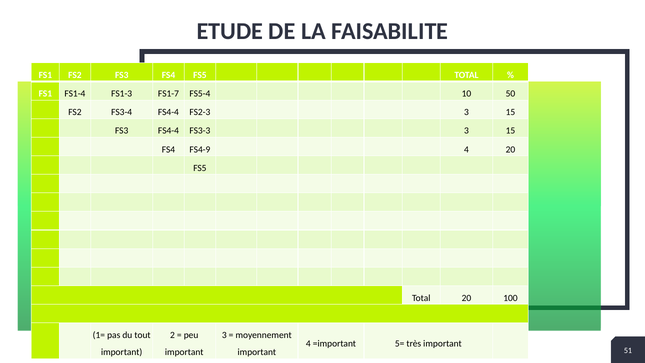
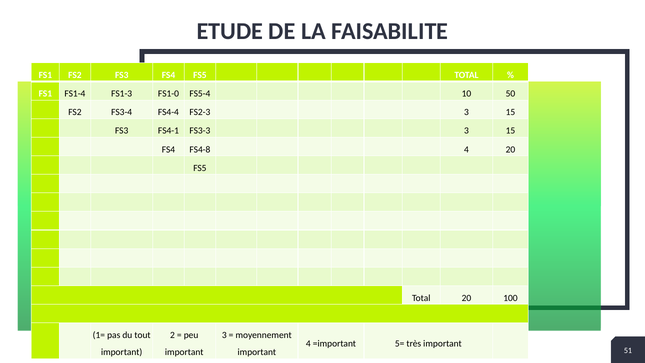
FS1-7: FS1-7 -> FS1-0 (168, 94)
FS3 FS4-4: FS4-4 -> FS4-1 (168, 131)
FS4-9: FS4-9 -> FS4-8 (200, 149)
